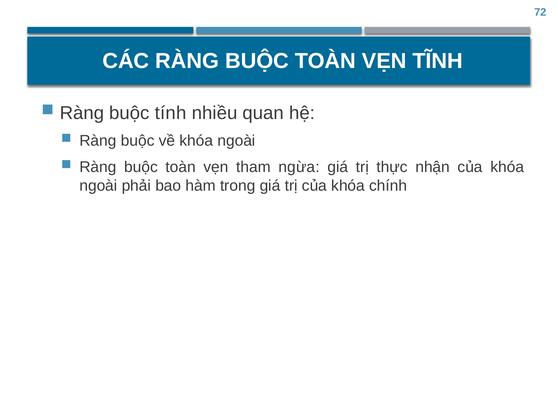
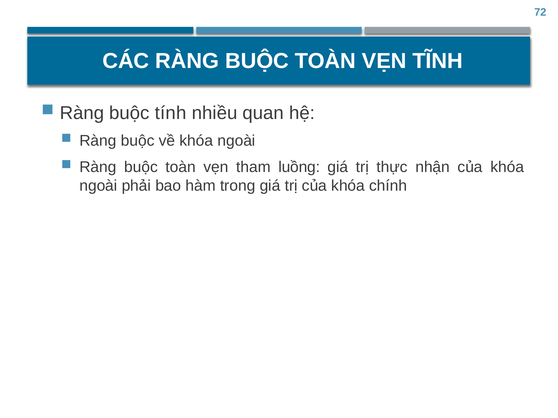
ngừa: ngừa -> luồng (299, 167)
